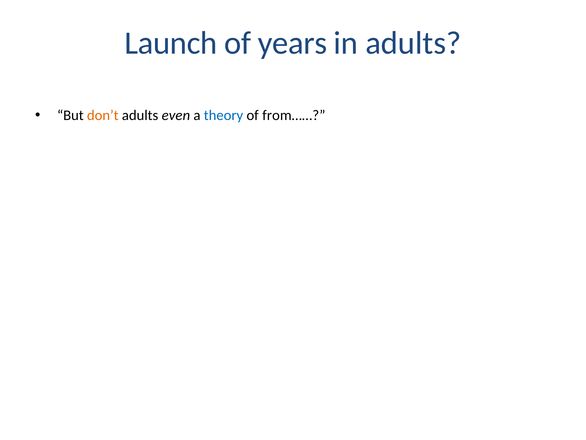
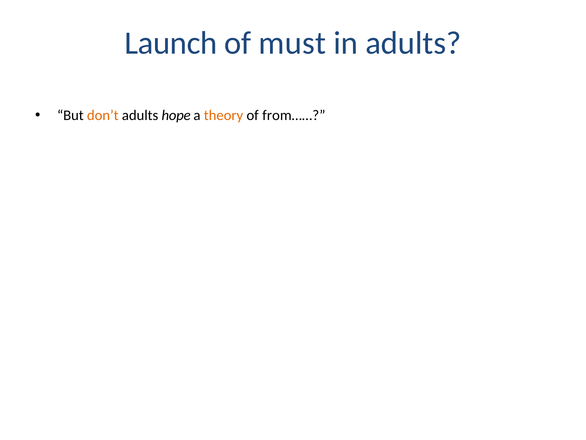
years: years -> must (292, 43)
even: even -> hope (176, 115)
theory colour: blue -> orange (223, 115)
